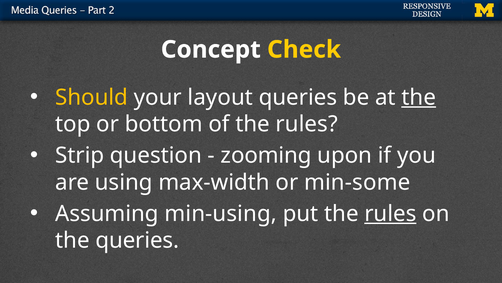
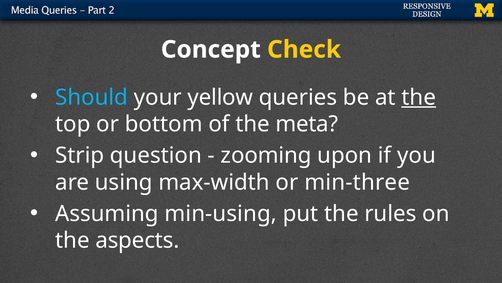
Should colour: yellow -> light blue (92, 97)
layout: layout -> yellow (220, 97)
of the rules: rules -> meta (307, 124)
min-some: min-some -> min-three (357, 182)
rules underline: present -> none (390, 213)
the queries: queries -> aspects (137, 240)
